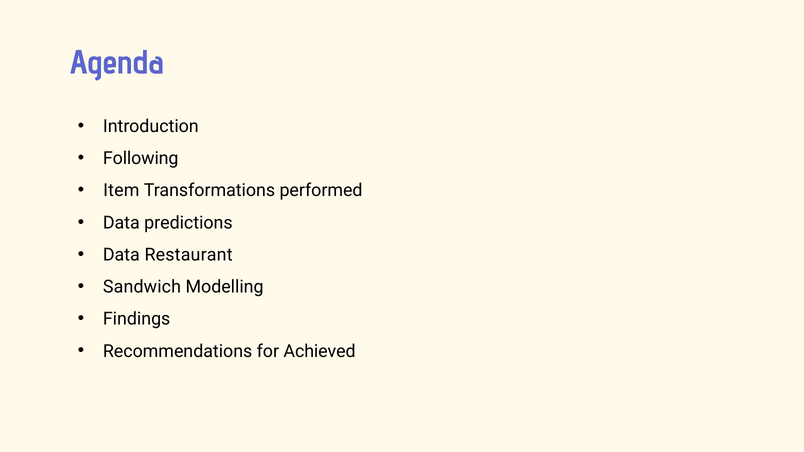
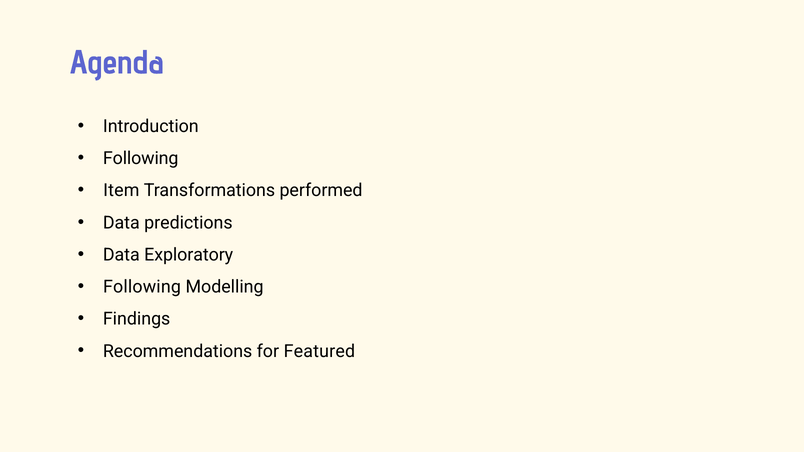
Restaurant: Restaurant -> Exploratory (189, 255)
Sandwich: Sandwich -> Following (142, 287)
Achieved: Achieved -> Featured (319, 351)
